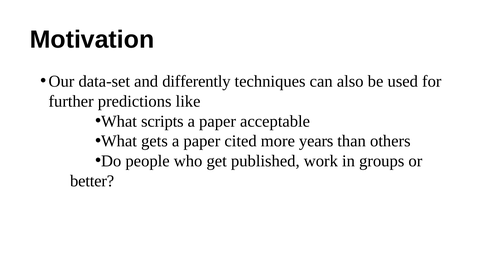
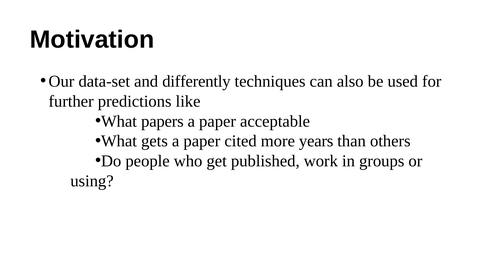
scripts: scripts -> papers (162, 121)
better: better -> using (92, 181)
